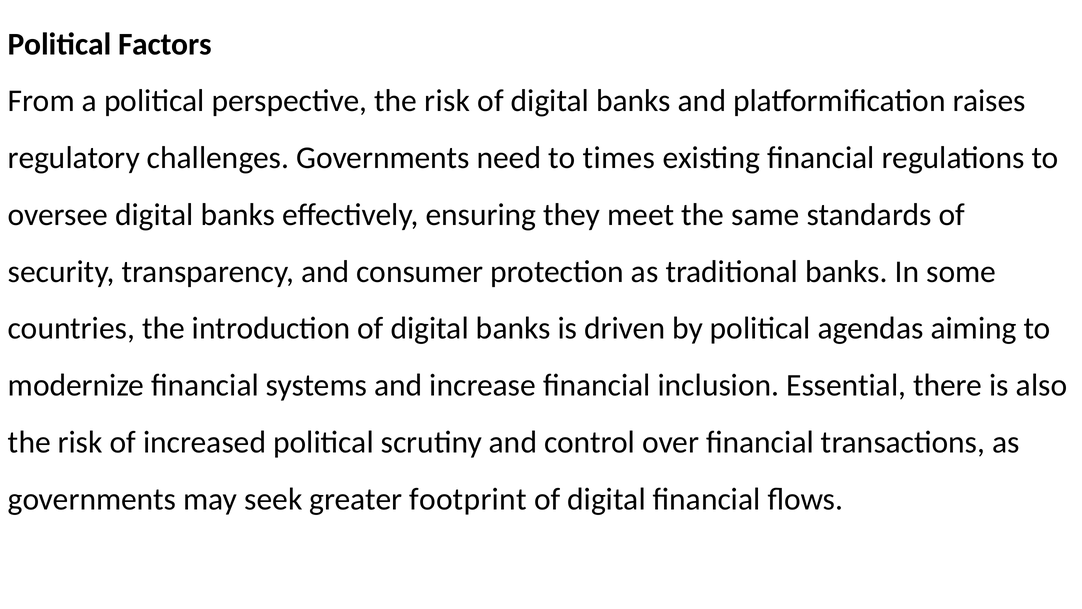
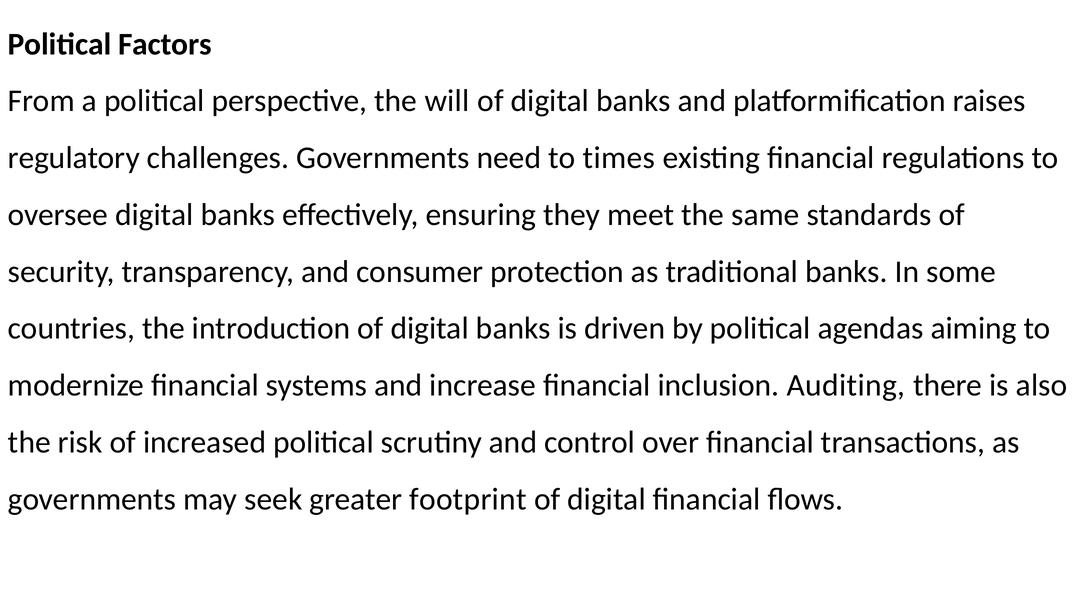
perspective the risk: risk -> will (447, 101)
Essential: Essential -> Auditing (846, 385)
